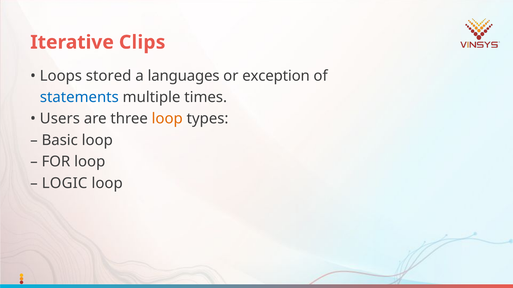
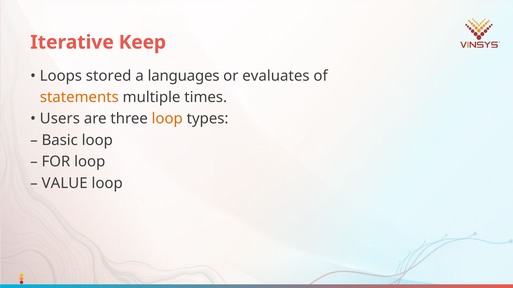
Clips: Clips -> Keep (142, 42)
exception: exception -> evaluates (276, 76)
statements colour: blue -> orange (79, 97)
LOGIC: LOGIC -> VALUE (65, 183)
